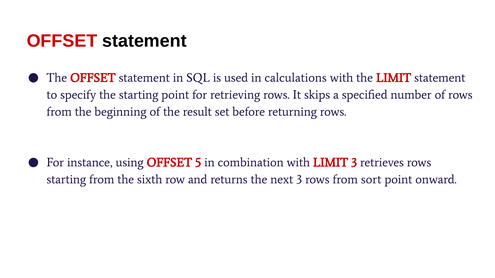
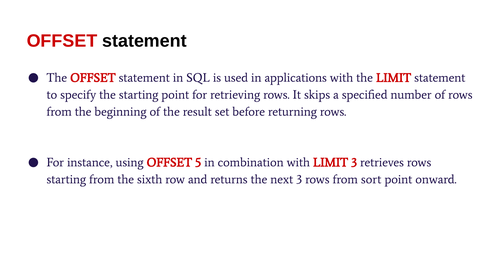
calculations: calculations -> applications (296, 78)
